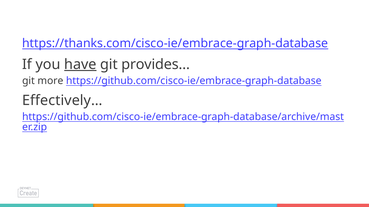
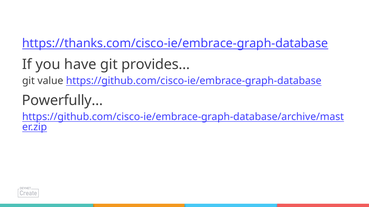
have underline: present -> none (80, 64)
more: more -> value (50, 81)
Effectively…: Effectively… -> Powerfully… (62, 101)
